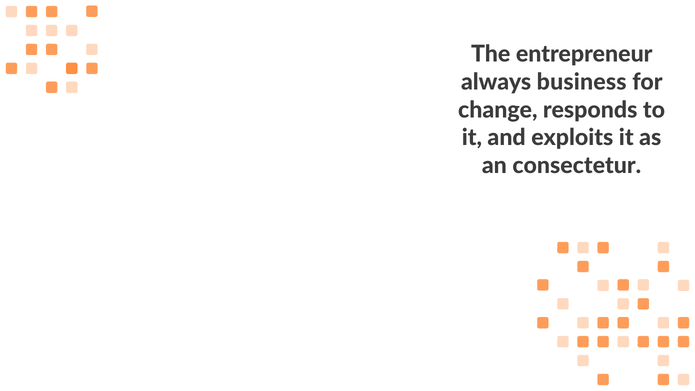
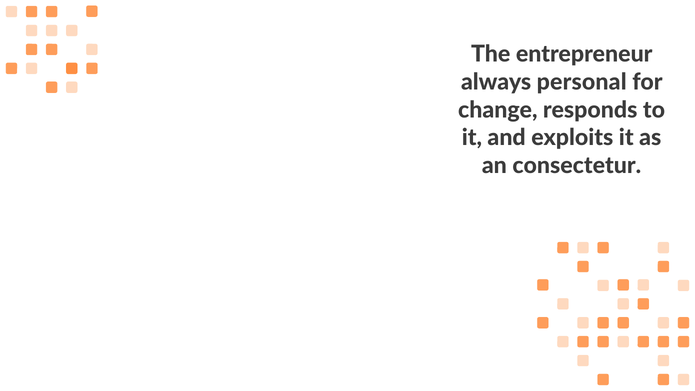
business: business -> personal (582, 82)
